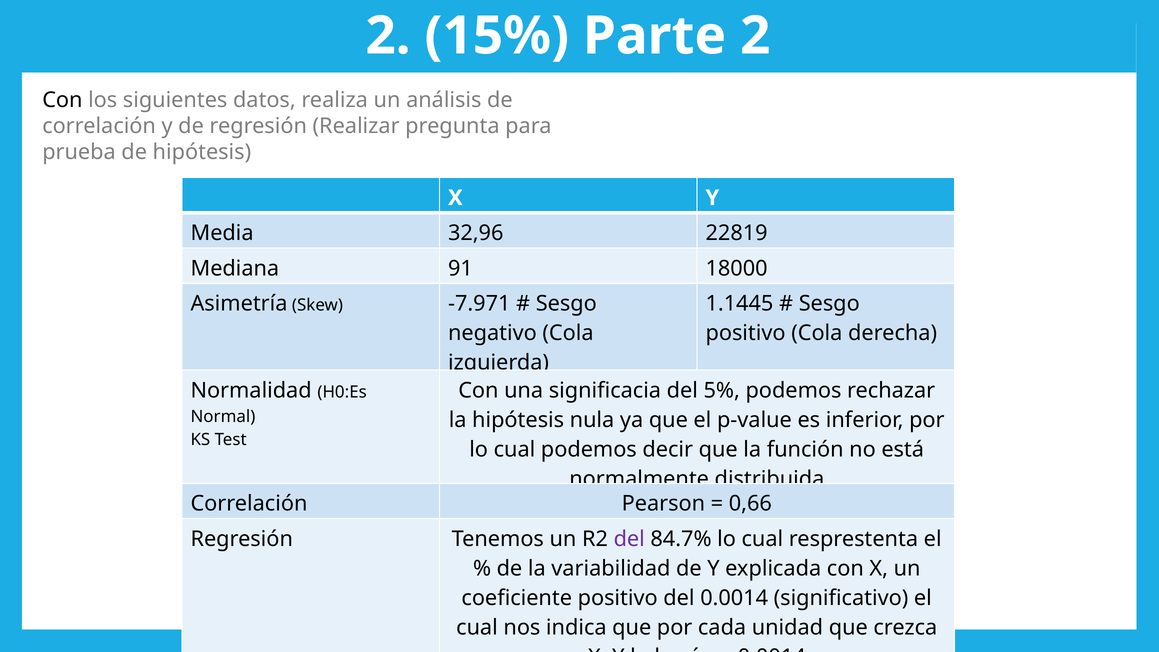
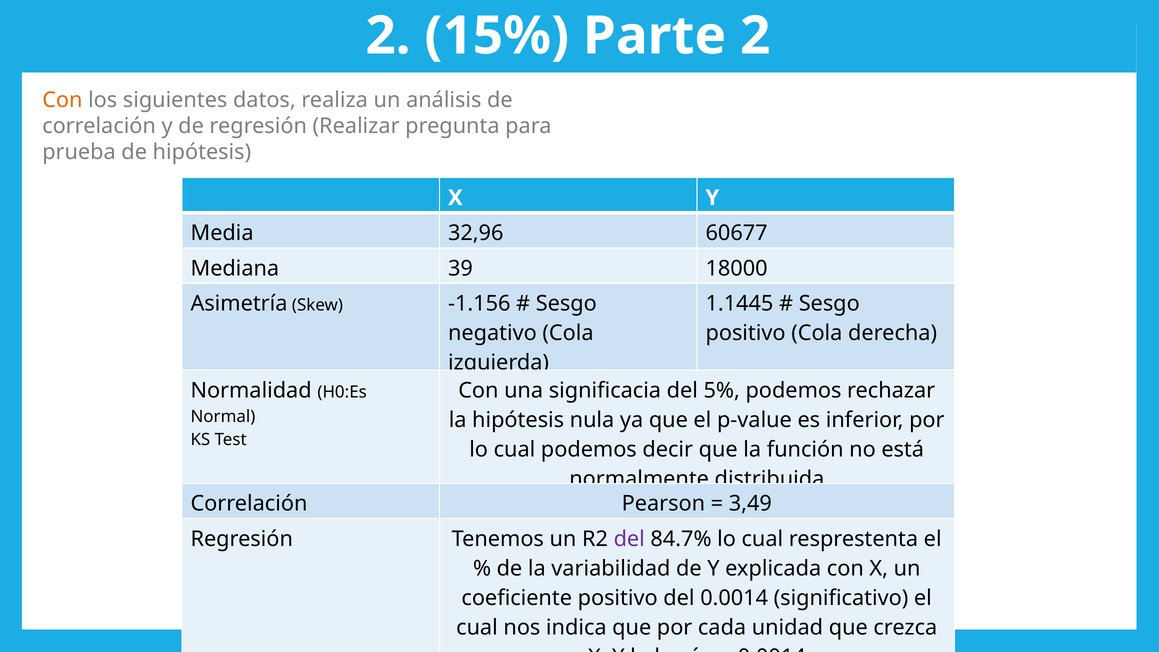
Con colour: black -> orange (62, 100)
22819: 22819 -> 60677 (737, 233)
91: 91 -> 39 (460, 268)
-7.971: -7.971 -> -1.156 (479, 304)
0,66: 0,66 -> 3,49 (750, 504)
